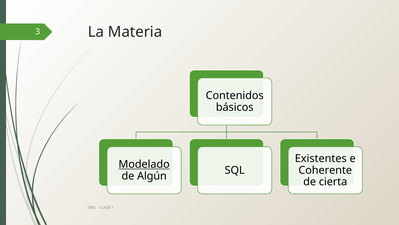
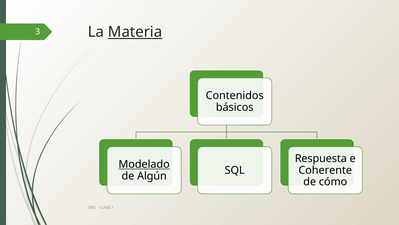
Materia underline: none -> present (135, 32)
Existentes: Existentes -> Respuesta (321, 158)
cierta: cierta -> cómo (333, 181)
